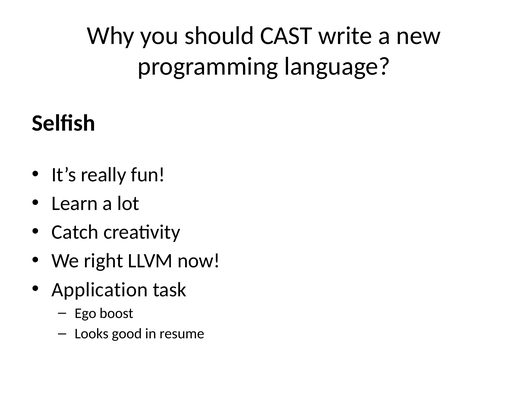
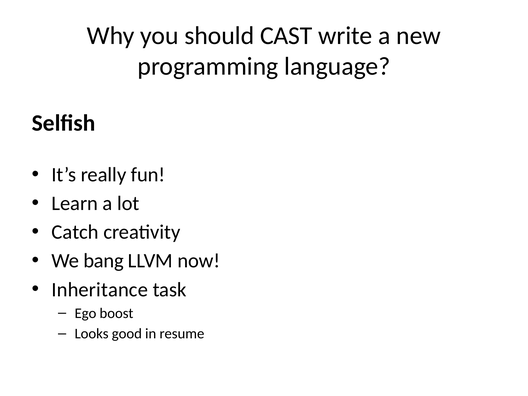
right: right -> bang (104, 261)
Application: Application -> Inheritance (100, 290)
